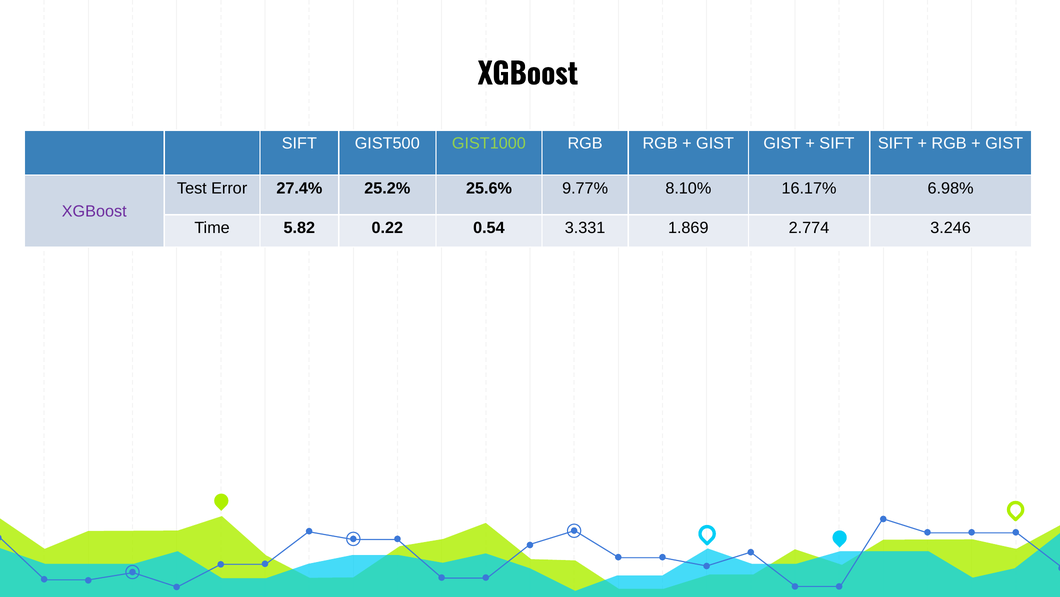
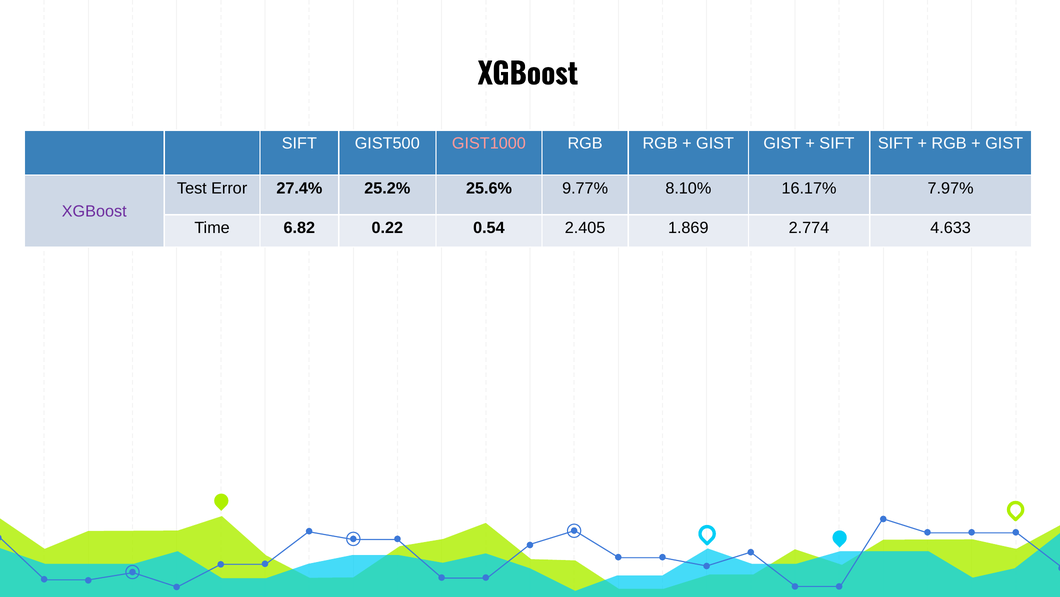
GIST1000 colour: light green -> pink (489, 143)
6.98%: 6.98% -> 7.97% (951, 188)
5.82: 5.82 -> 6.82 (299, 228)
3.331: 3.331 -> 2.405 (585, 228)
3.246: 3.246 -> 4.633 (951, 228)
